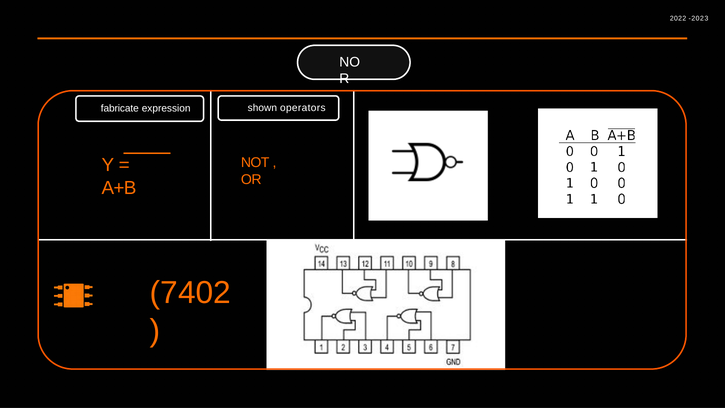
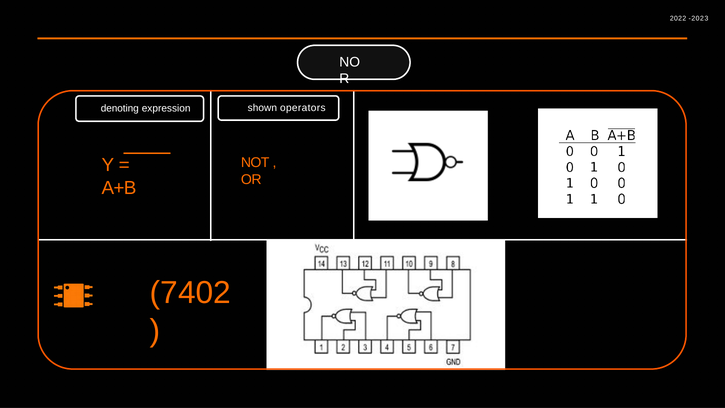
fabricate: fabricate -> denoting (120, 108)
